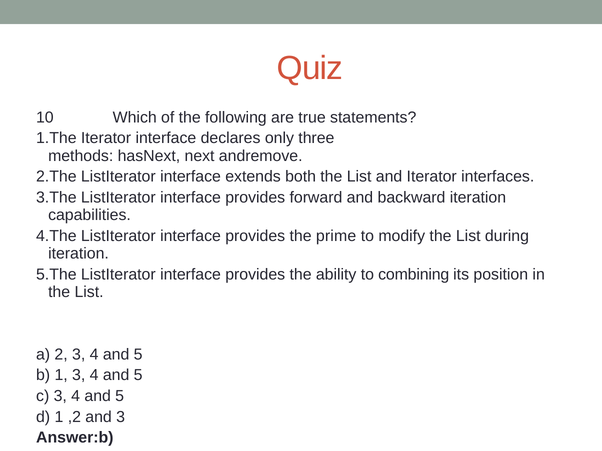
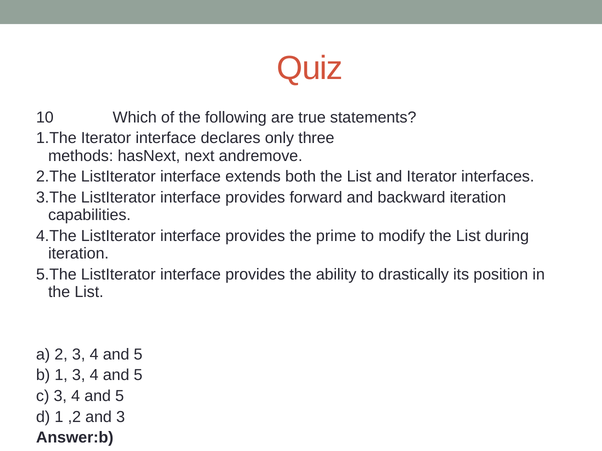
combining: combining -> drastically (414, 275)
